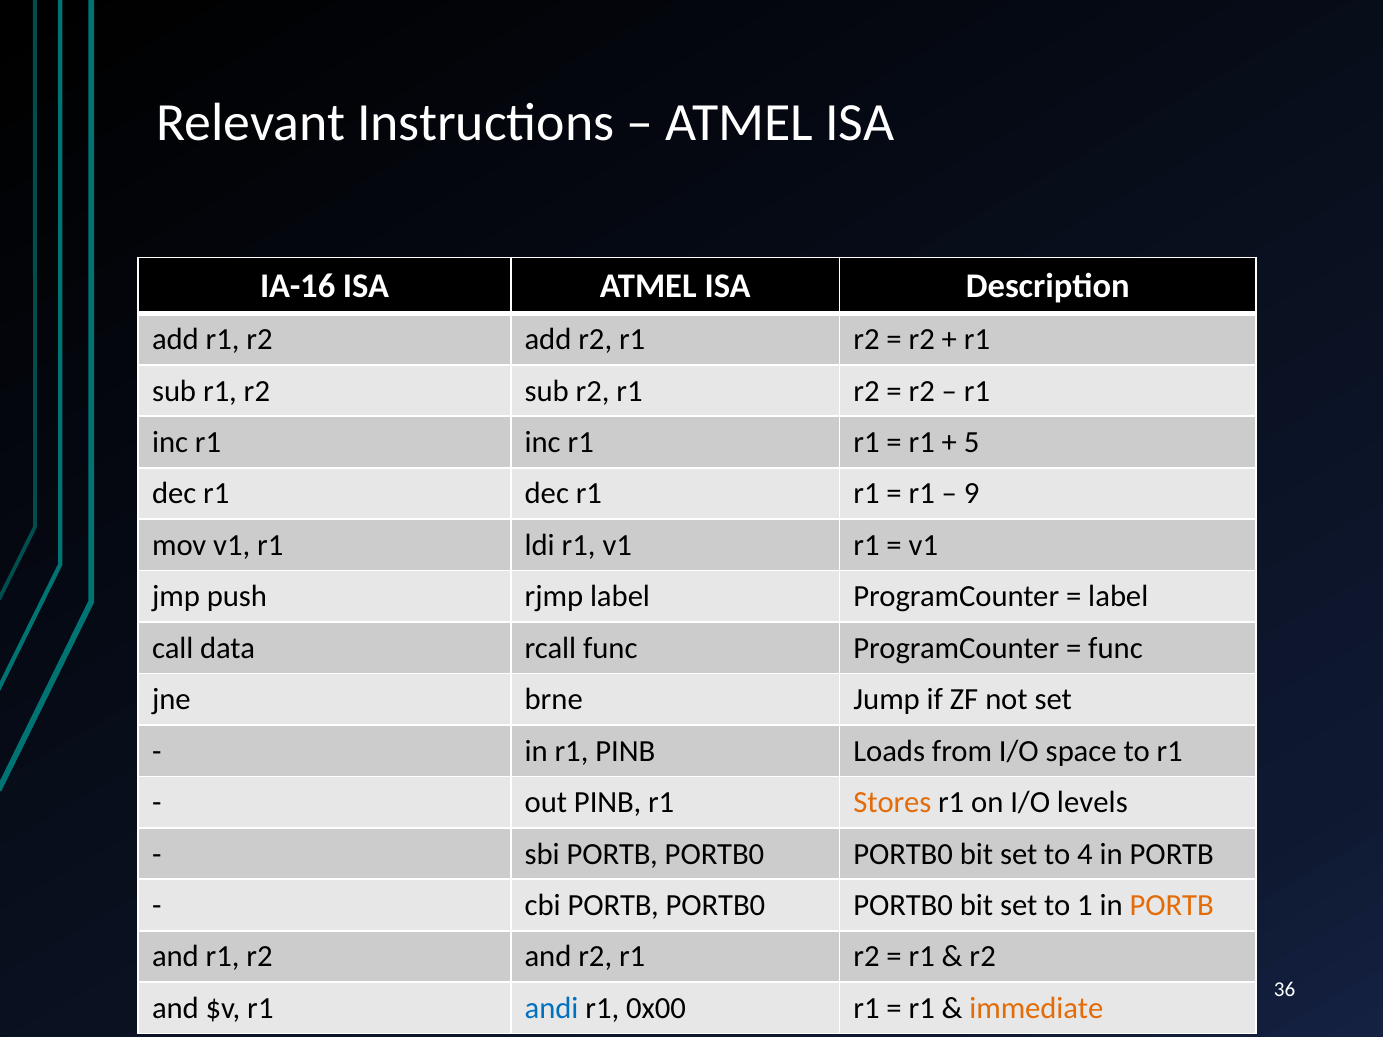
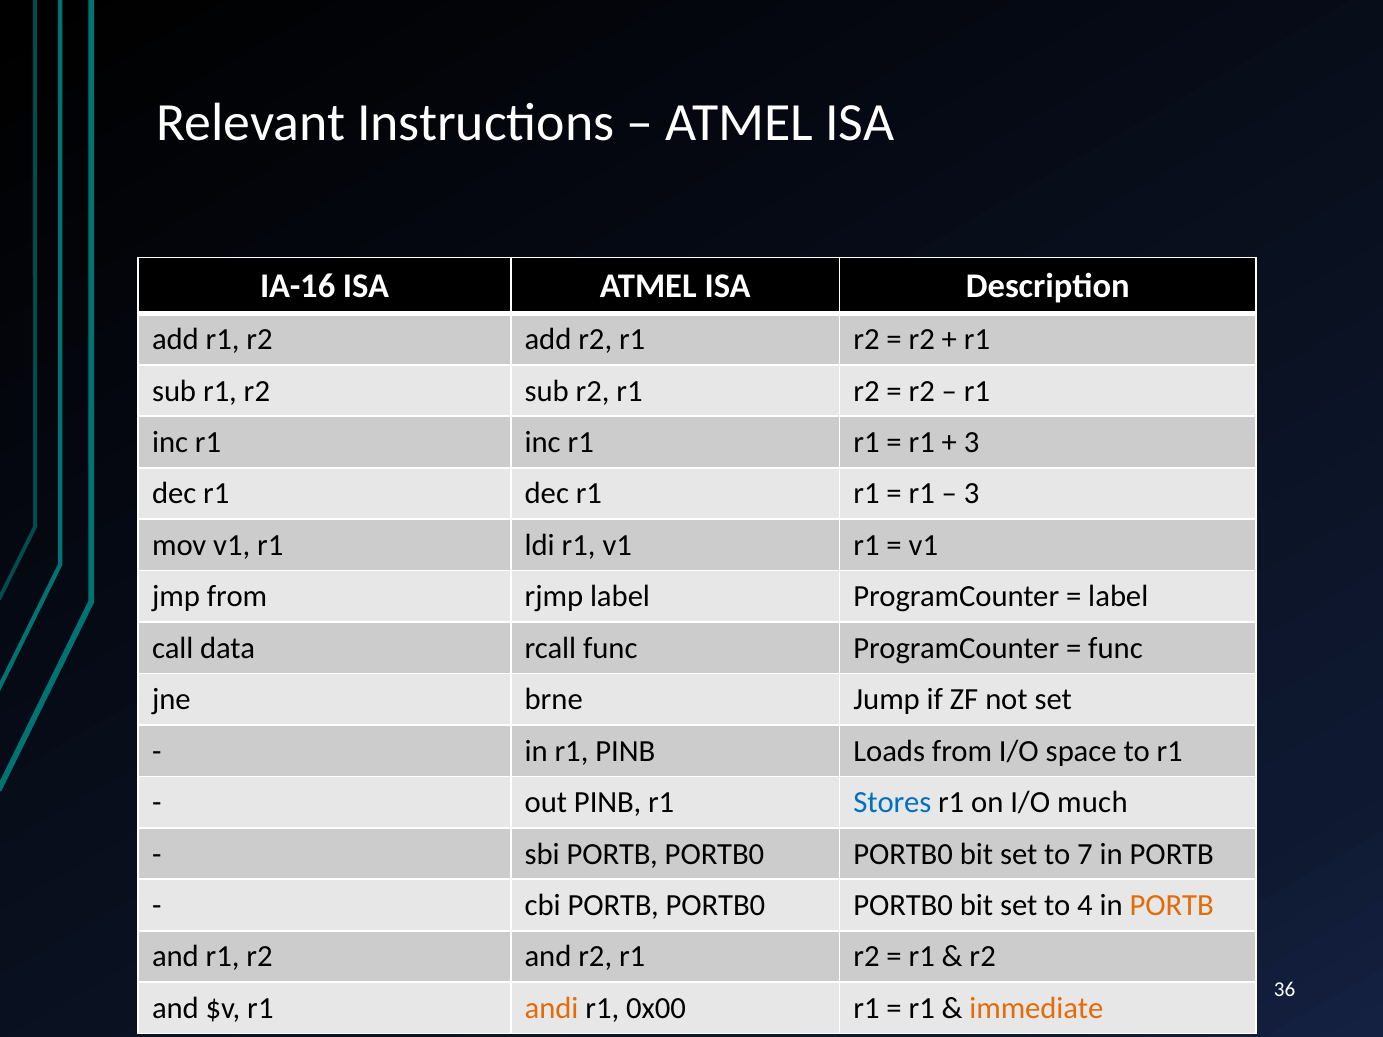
5: 5 -> 3 (972, 442)
9: 9 -> 3 (972, 494)
jmp push: push -> from (237, 597)
Stores colour: orange -> blue (892, 803)
levels: levels -> much (1092, 803)
4: 4 -> 7 (1085, 854)
1: 1 -> 4 (1085, 906)
andi colour: blue -> orange (552, 1008)
